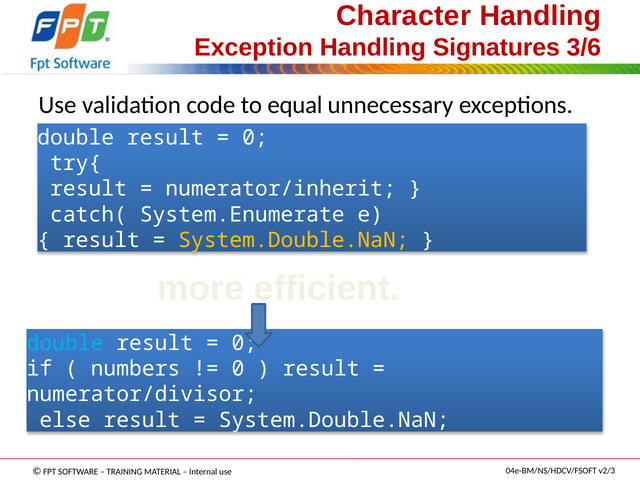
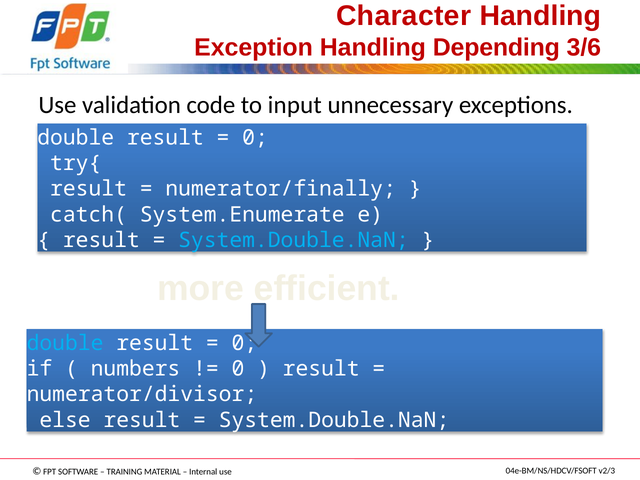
Signatures: Signatures -> Depending (496, 48)
equal: equal -> input (295, 105)
numerator/inherit: numerator/inherit -> numerator/finally (281, 189)
System.Double.NaN colour: yellow -> light blue (293, 240)
